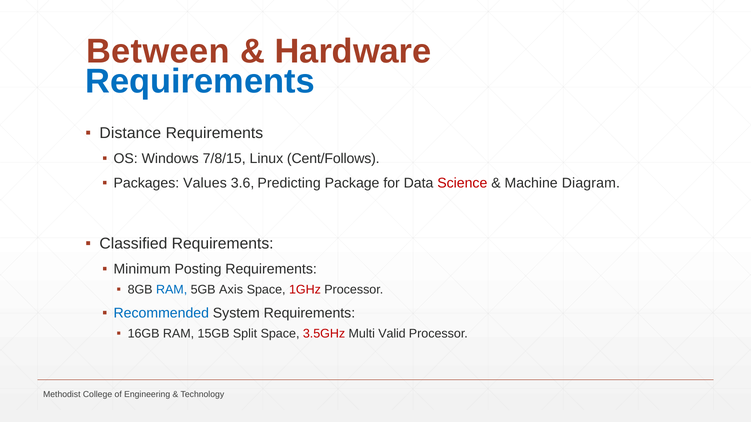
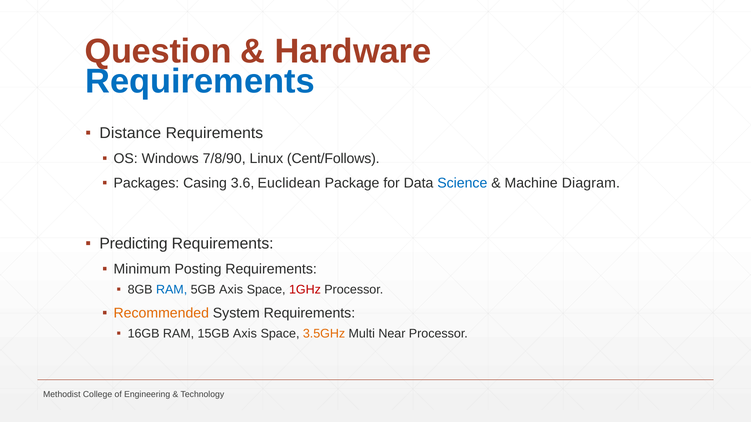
Between: Between -> Question (158, 52)
7/8/15: 7/8/15 -> 7/8/90 (224, 159)
Values: Values -> Casing (205, 183)
Predicting: Predicting -> Euclidean (289, 183)
Science colour: red -> blue (462, 183)
Classified: Classified -> Predicting (134, 244)
Recommended colour: blue -> orange (161, 314)
15GB Split: Split -> Axis (245, 334)
3.5GHz colour: red -> orange (324, 334)
Valid: Valid -> Near (392, 334)
